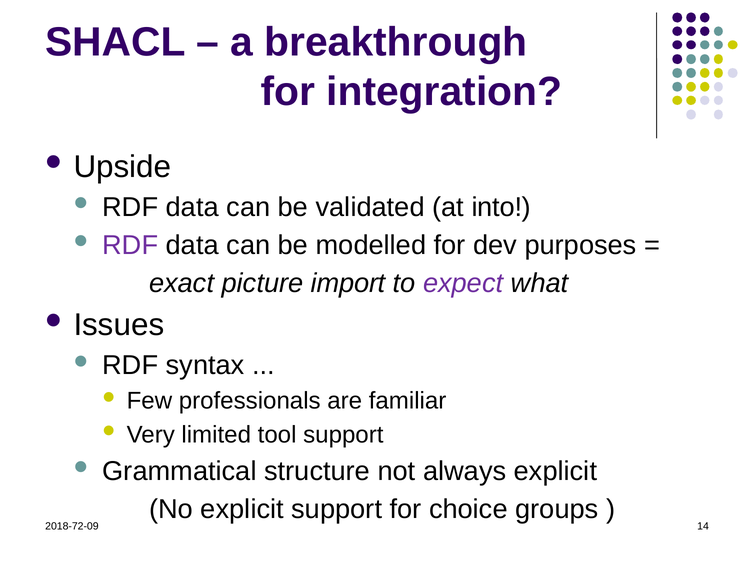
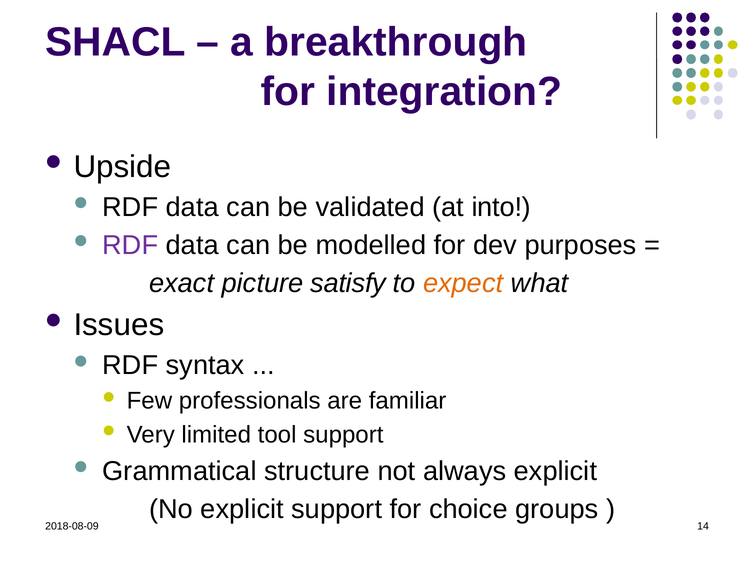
import: import -> satisfy (348, 283)
expect colour: purple -> orange (463, 283)
2018-72-09: 2018-72-09 -> 2018-08-09 (72, 526)
